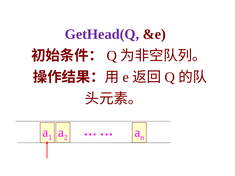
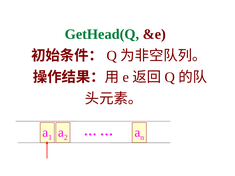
GetHead(Q colour: purple -> green (102, 34)
